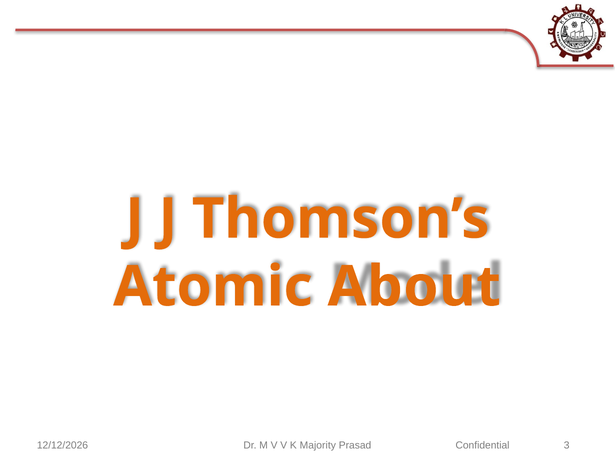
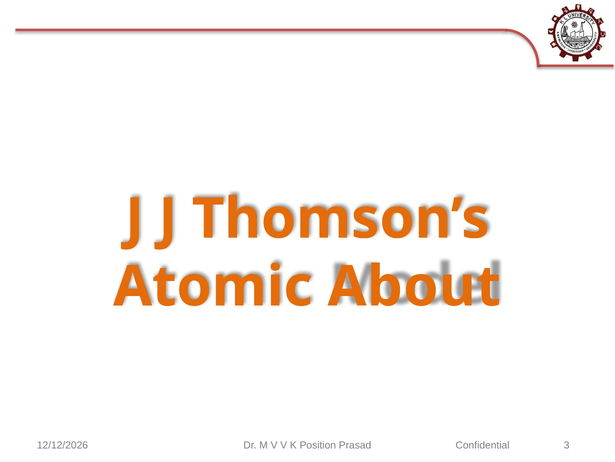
Majority: Majority -> Position (318, 445)
